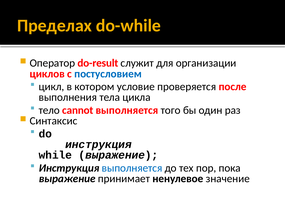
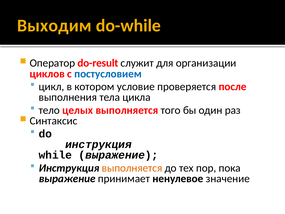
Пределах: Пределах -> Выходим (54, 26)
cannot: cannot -> целых (78, 110)
выполняется colour: blue -> orange (132, 168)
